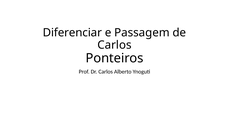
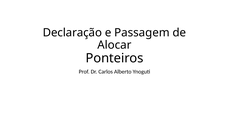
Diferenciar: Diferenciar -> Declaração (72, 33)
Carlos: Carlos -> Alocar (114, 45)
